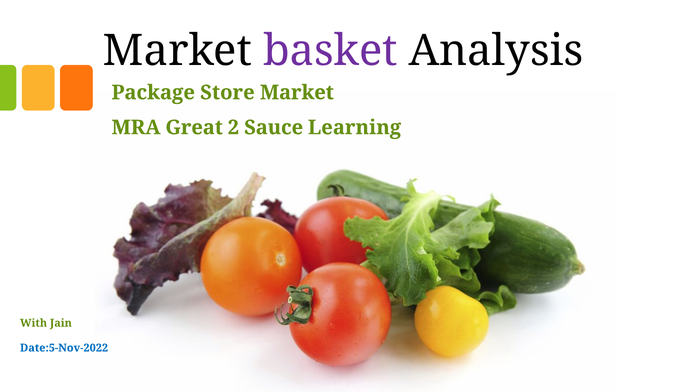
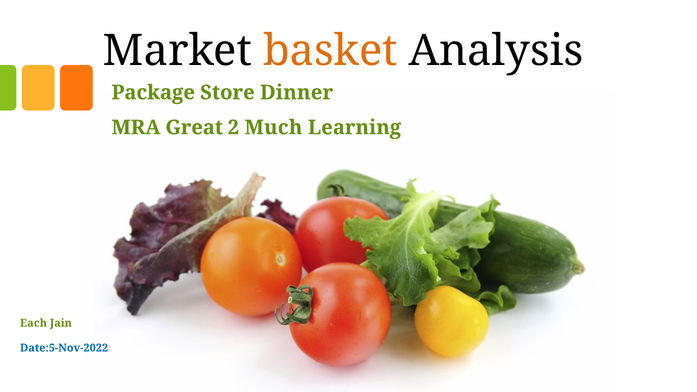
basket colour: purple -> orange (330, 51)
Store Market: Market -> Dinner (297, 93)
Sauce: Sauce -> Much (273, 128)
With: With -> Each (33, 323)
